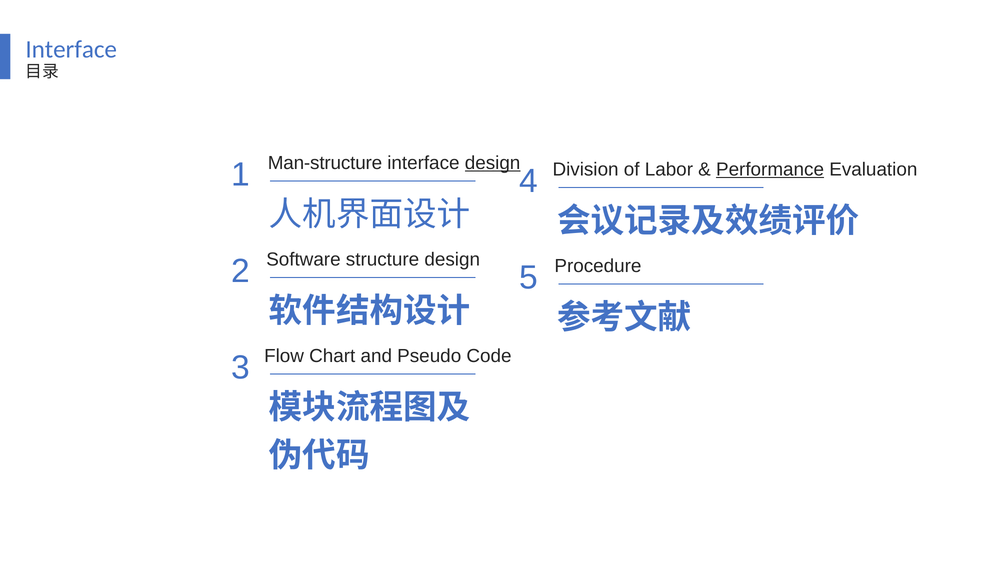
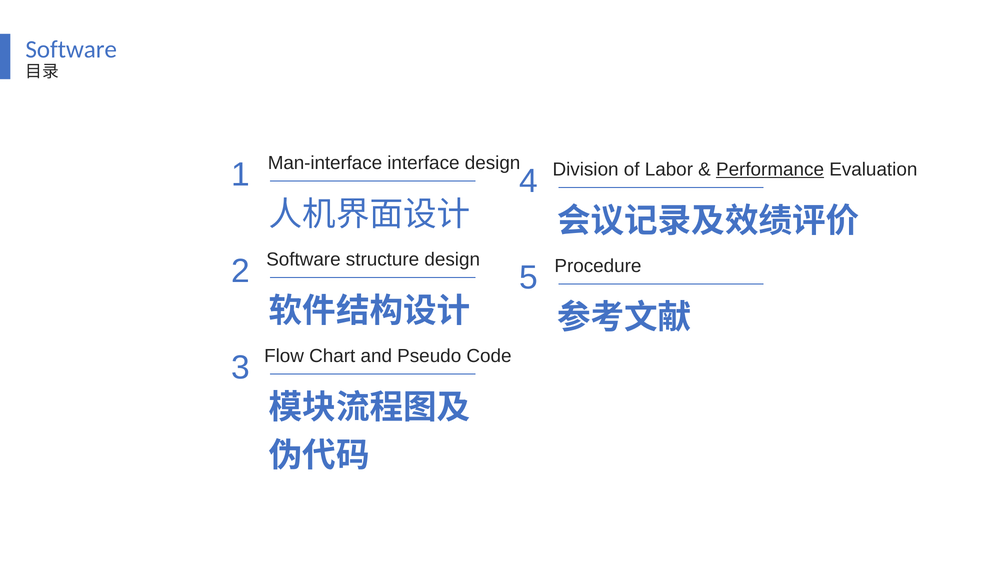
Interface: Interface -> Software (71, 50)
Man-structure: Man-structure -> Man-interface (325, 163)
design underline: present -> none (493, 163)
